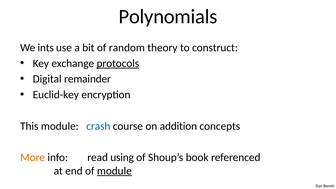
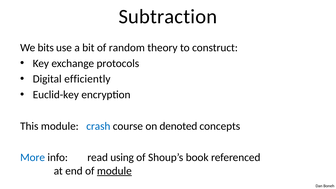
Polynomials: Polynomials -> Subtraction (168, 16)
ints: ints -> bits (46, 48)
protocols underline: present -> none (118, 63)
remainder: remainder -> efficiently (87, 79)
addition: addition -> denoted (178, 126)
More colour: orange -> blue (33, 157)
